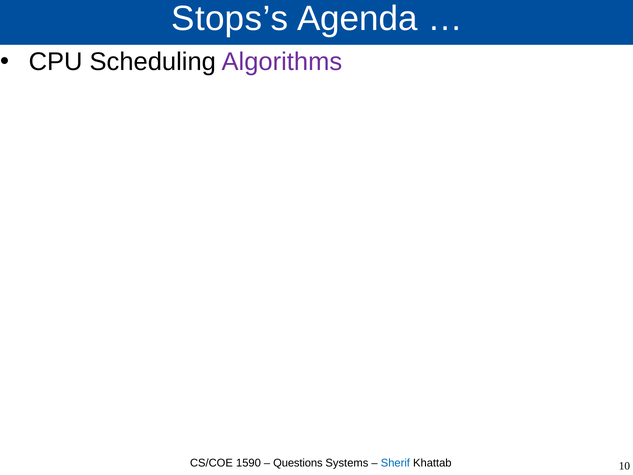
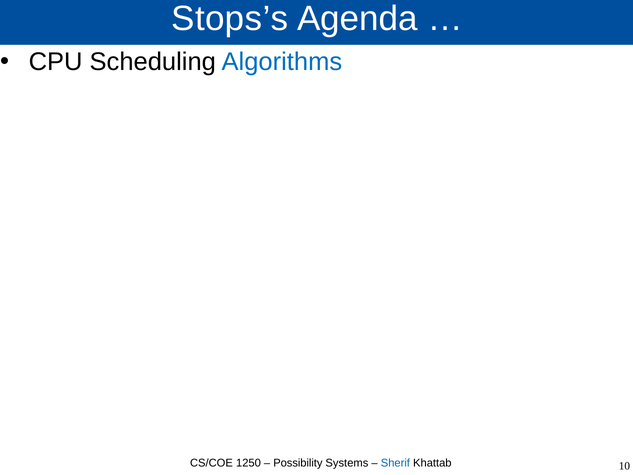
Algorithms colour: purple -> blue (282, 62)
1590: 1590 -> 1250 (248, 463)
Questions: Questions -> Possibility (298, 463)
